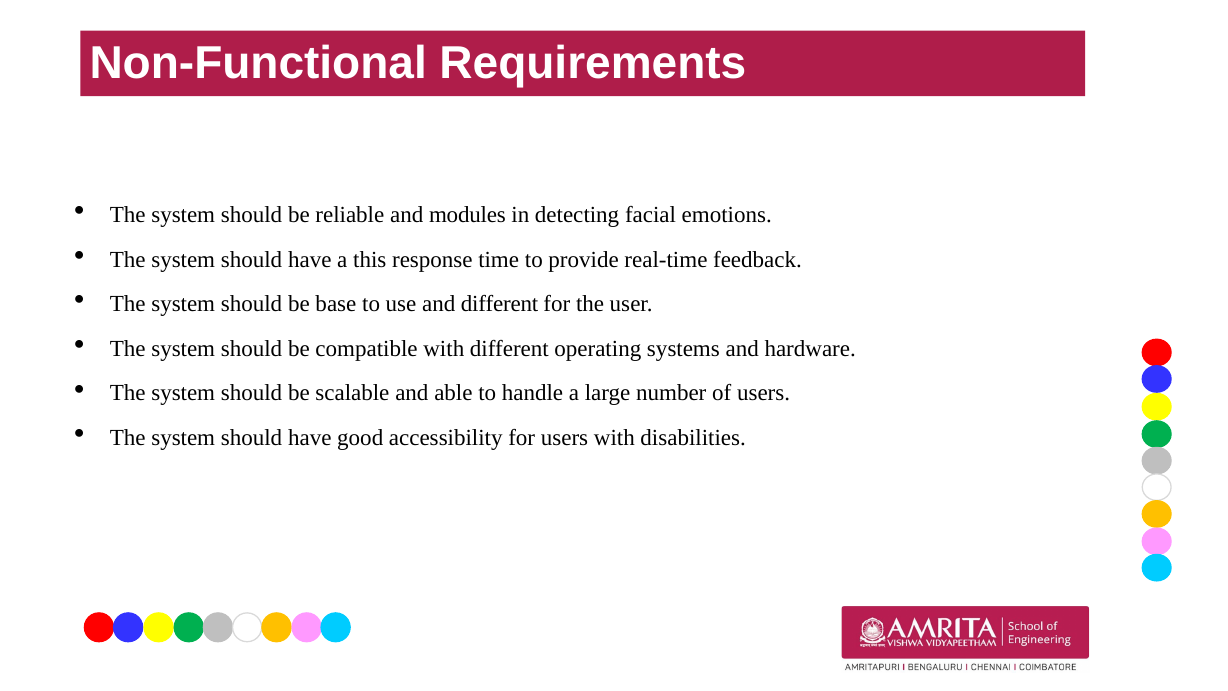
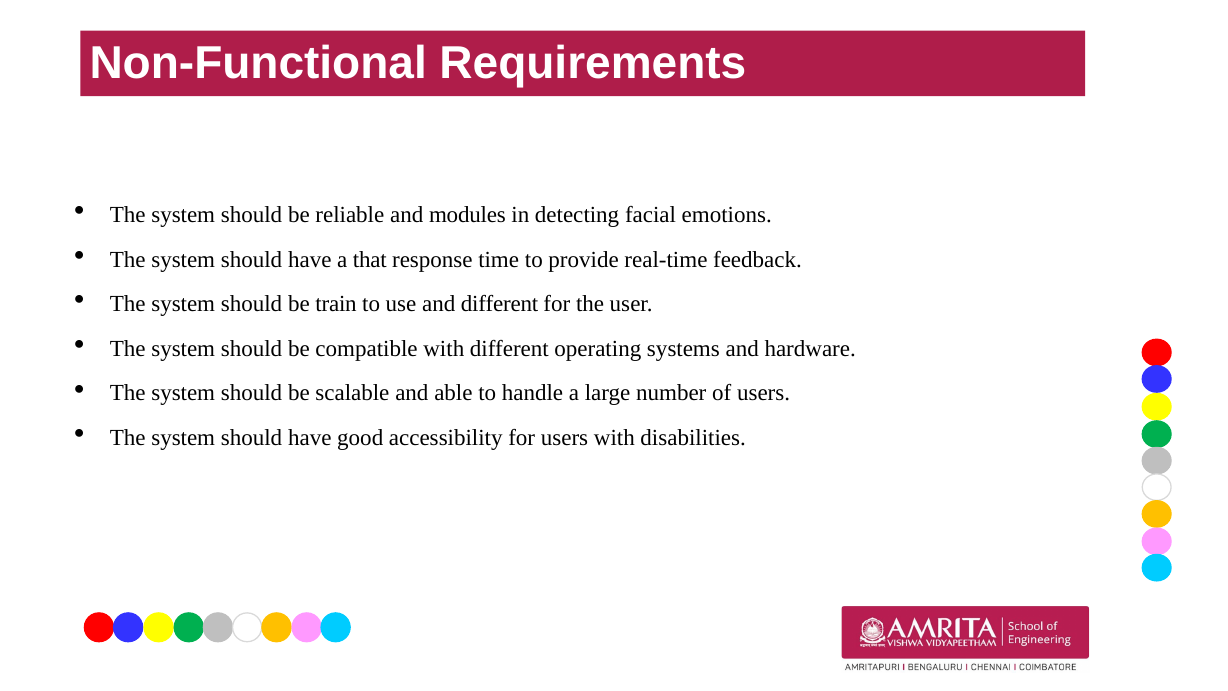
this: this -> that (370, 259)
base: base -> train (336, 304)
